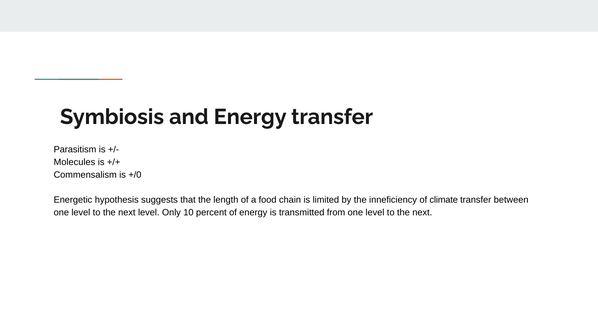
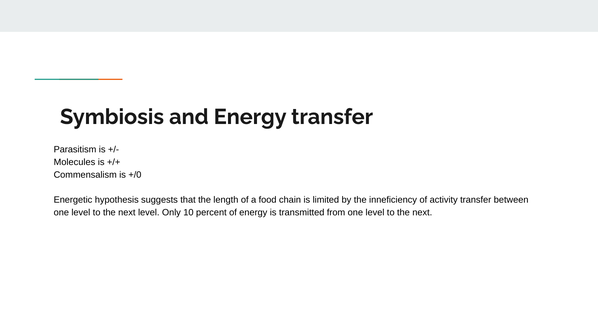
climate: climate -> activity (444, 200)
